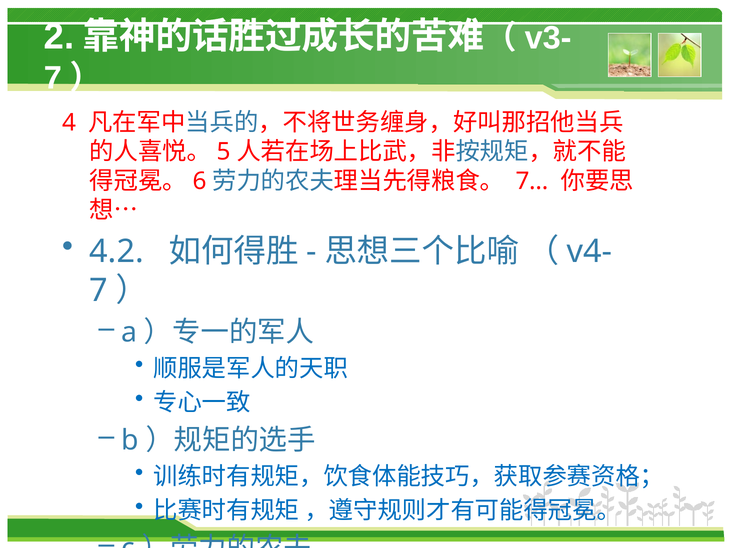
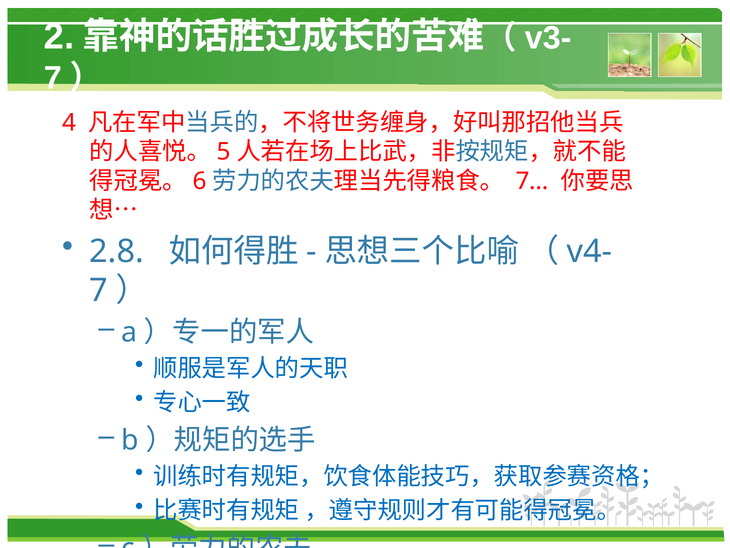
4.2: 4.2 -> 2.8 (117, 251)
